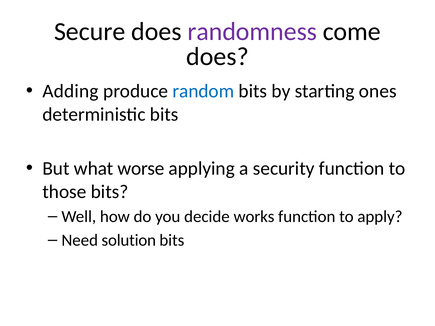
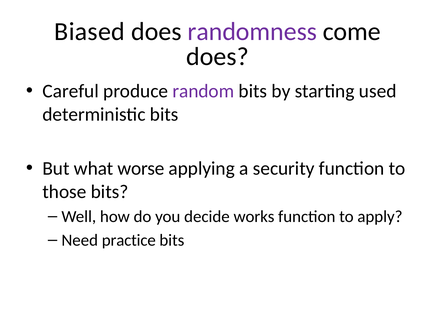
Secure: Secure -> Biased (90, 32)
Adding: Adding -> Careful (71, 91)
random colour: blue -> purple (203, 91)
ones: ones -> used (378, 91)
solution: solution -> practice (129, 240)
